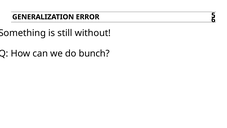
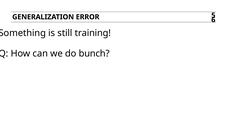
without: without -> training (93, 33)
